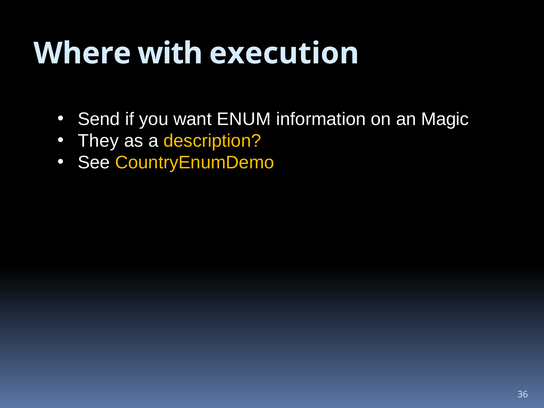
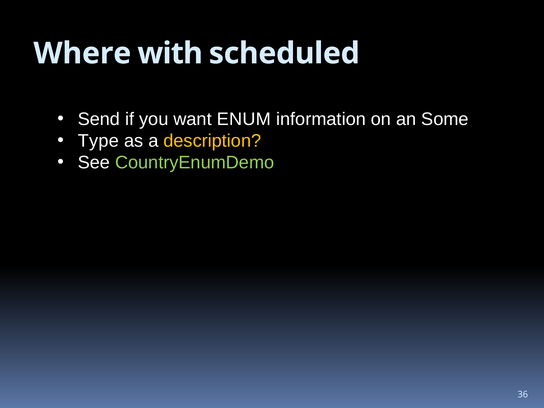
execution: execution -> scheduled (284, 53)
Magic: Magic -> Some (445, 119)
They: They -> Type (98, 141)
CountryEnumDemo colour: yellow -> light green (195, 163)
